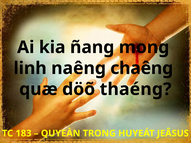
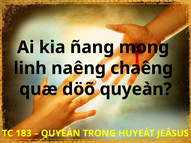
döõ thaéng: thaéng -> quyeàn (136, 89)
